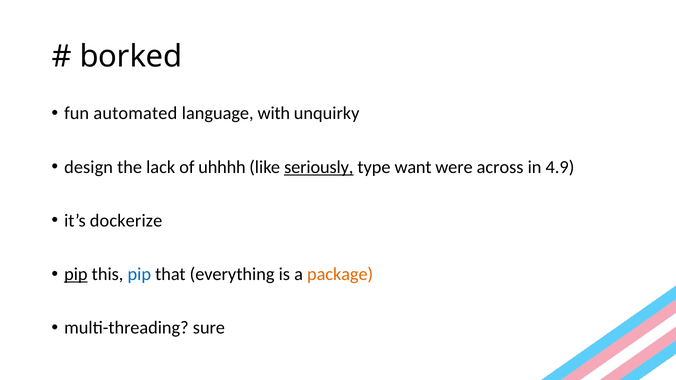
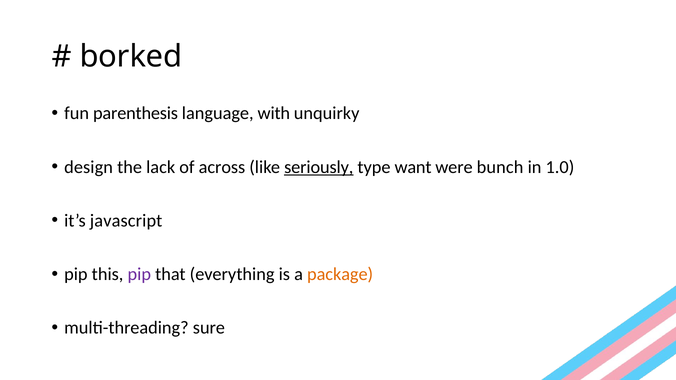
automated: automated -> parenthesis (136, 114)
uhhhh: uhhhh -> across (222, 167)
across: across -> bunch (500, 167)
4.9: 4.9 -> 1.0 (560, 167)
dockerize: dockerize -> javascript (126, 221)
pip underline: present -> none (76, 274)
pip colour: blue -> purple (139, 274)
